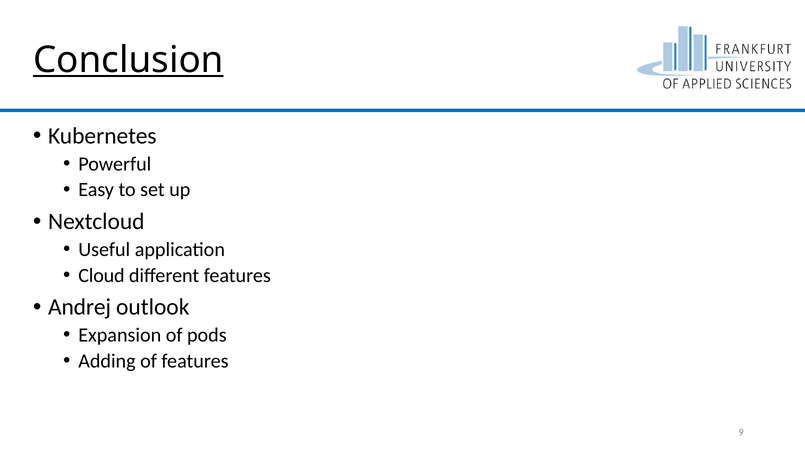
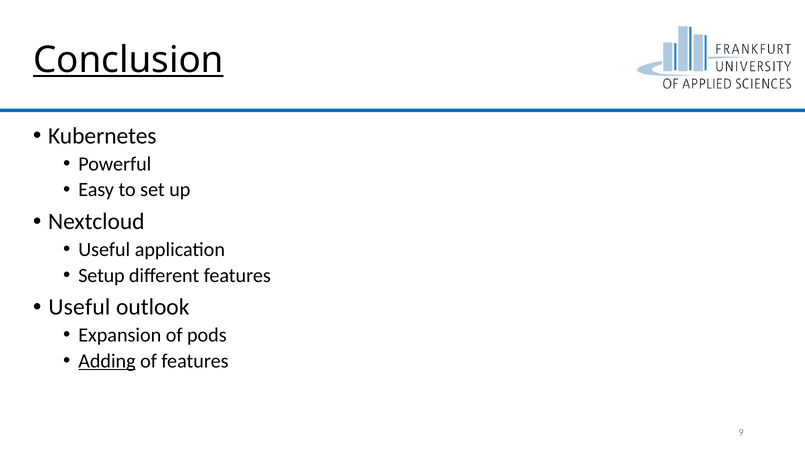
Cloud: Cloud -> Setup (101, 275)
Andrej: Andrej -> Useful (79, 307)
Adding underline: none -> present (107, 361)
